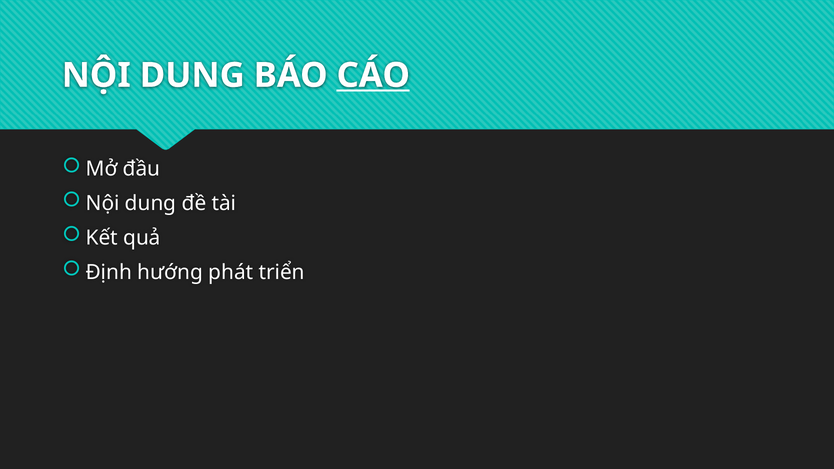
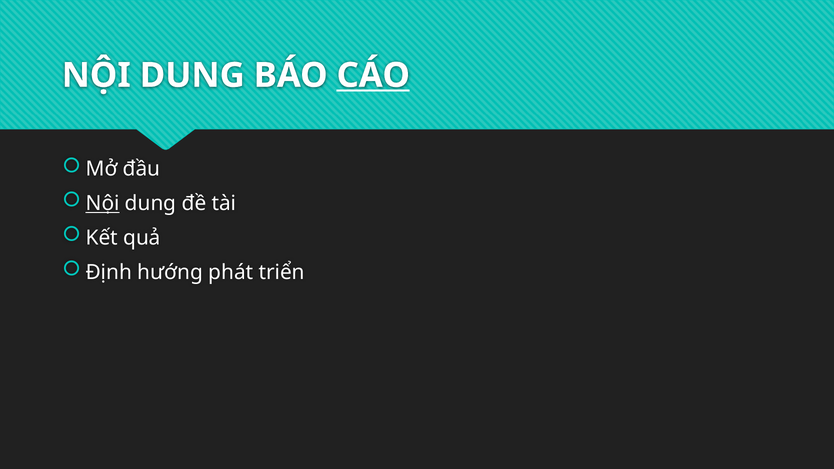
Nội underline: none -> present (103, 204)
